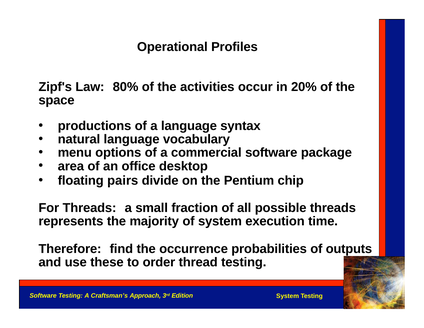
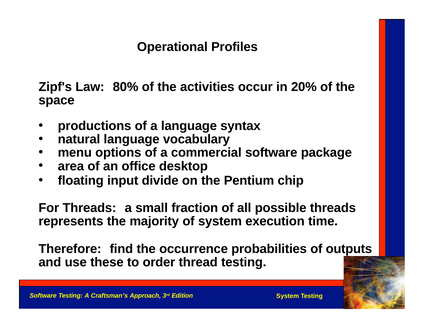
pairs: pairs -> input (123, 180)
